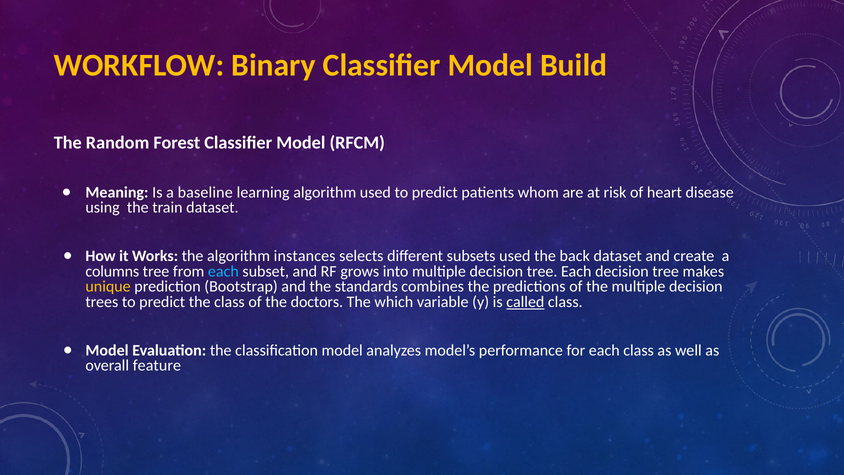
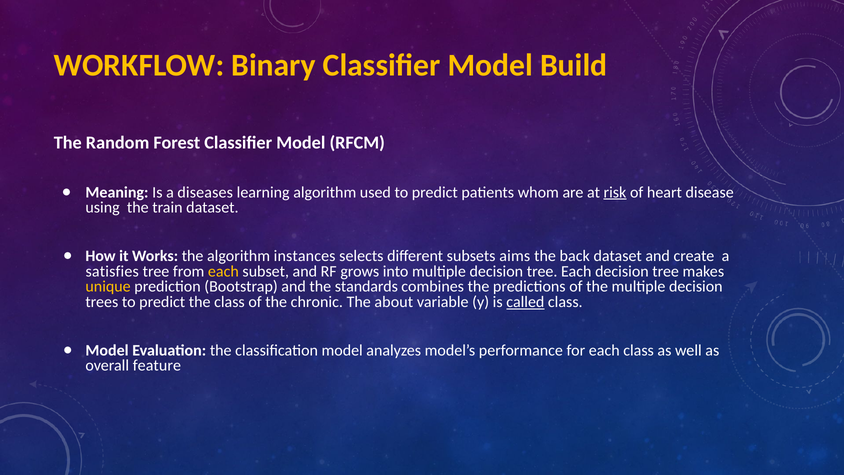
baseline: baseline -> diseases (205, 192)
risk underline: none -> present (615, 192)
subsets used: used -> aims (515, 256)
columns: columns -> satisfies (112, 271)
each colour: light blue -> yellow (223, 271)
doctors: doctors -> chronic (317, 302)
which: which -> about (394, 302)
